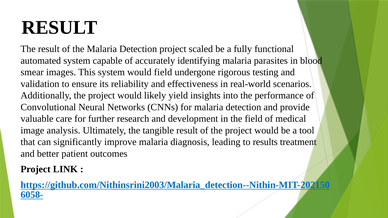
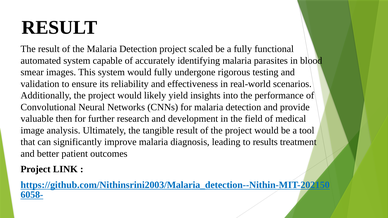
would field: field -> fully (163, 72)
care: care -> then (64, 119)
